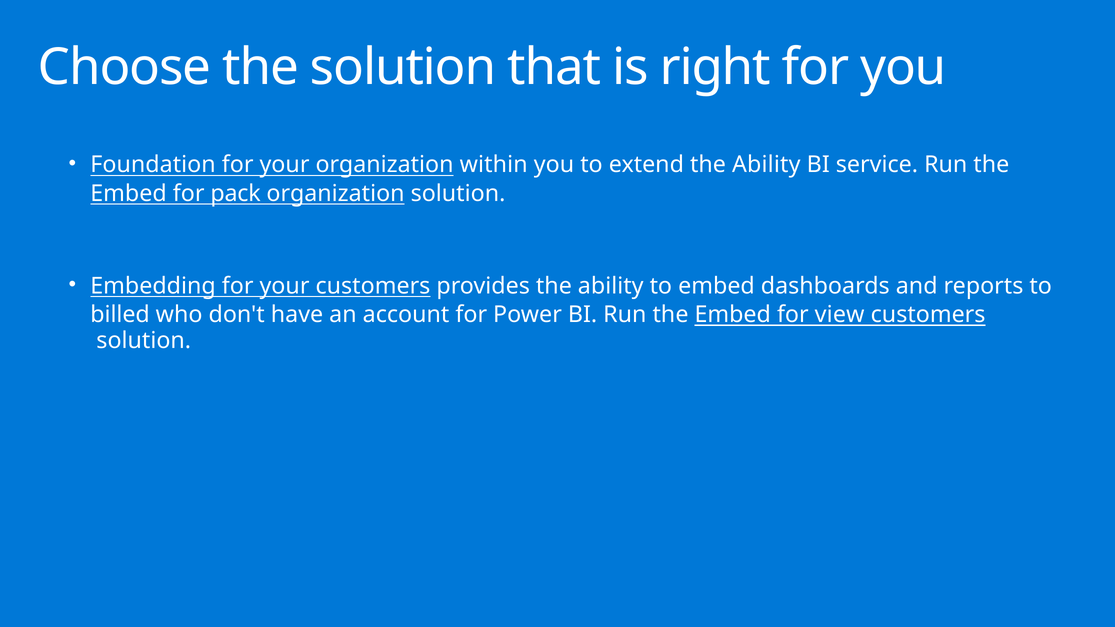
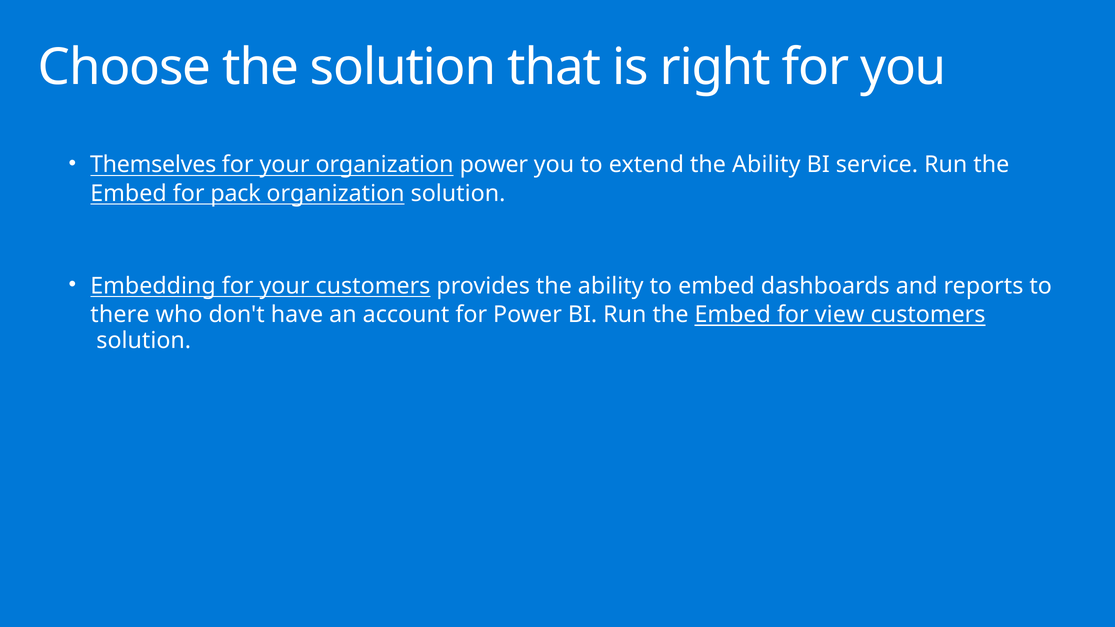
Foundation: Foundation -> Themselves (153, 165)
organization within: within -> power (494, 165)
billed: billed -> there (120, 315)
